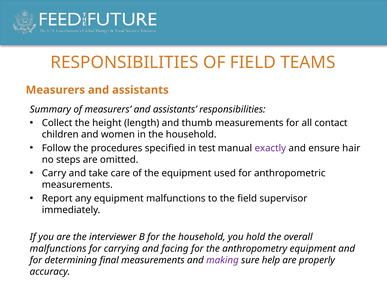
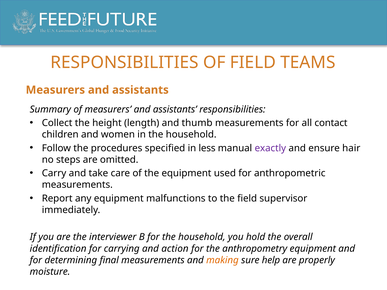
test: test -> less (207, 148)
malfunctions: malfunctions -> identification (58, 249)
facing: facing -> action (175, 249)
making colour: purple -> orange (222, 260)
accuracy: accuracy -> moisture (50, 272)
